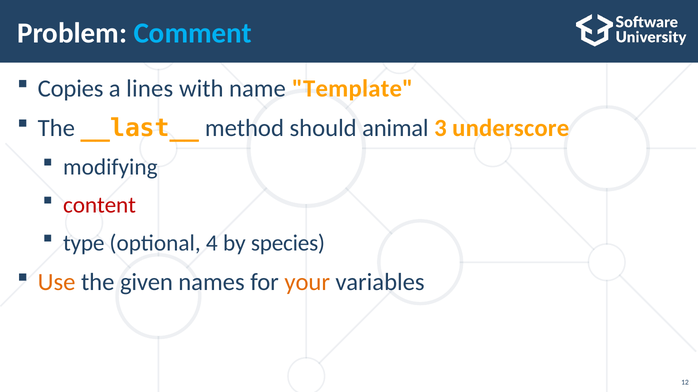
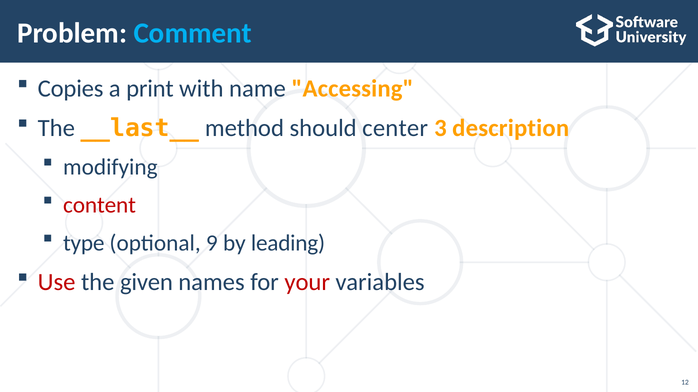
lines: lines -> print (150, 89)
Template: Template -> Accessing (353, 89)
animal: animal -> center (395, 128)
underscore: underscore -> description (511, 128)
4: 4 -> 9 (212, 243)
species: species -> leading (288, 243)
Use colour: orange -> red (57, 282)
your colour: orange -> red (307, 282)
